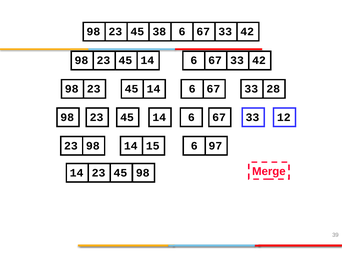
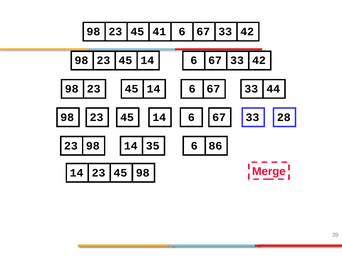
38: 38 -> 41 (159, 32)
28: 28 -> 44 (273, 89)
12: 12 -> 28 (284, 118)
15: 15 -> 35 (153, 146)
97: 97 -> 86 (215, 146)
